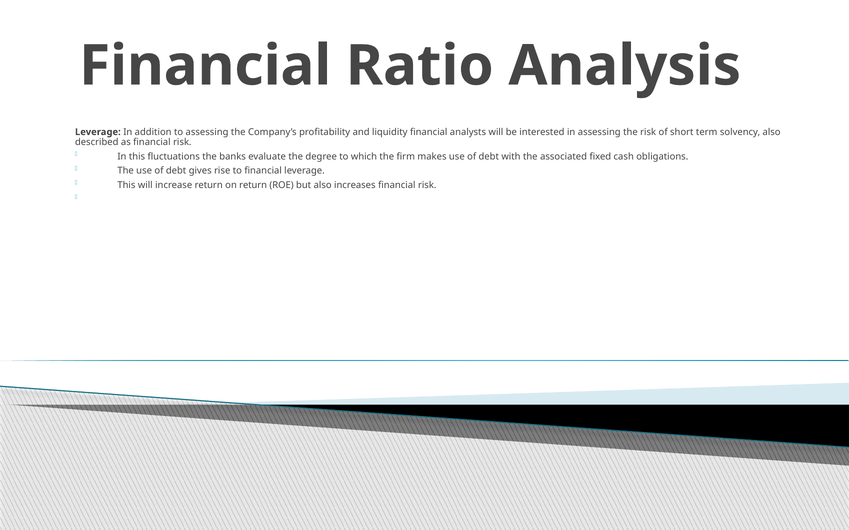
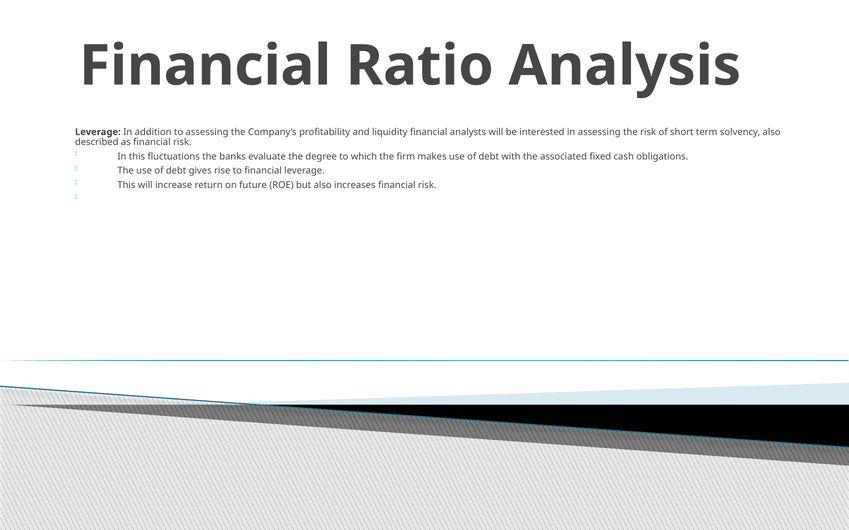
on return: return -> future (253, 185)
